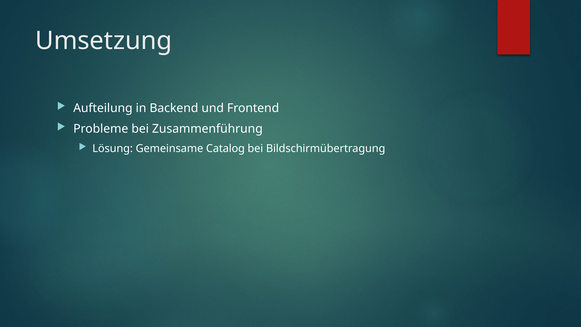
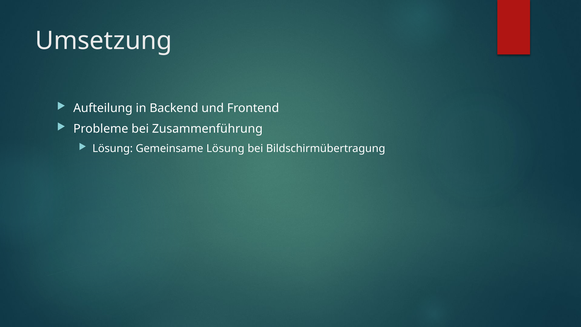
Gemeinsame Catalog: Catalog -> Lösung (225, 148)
